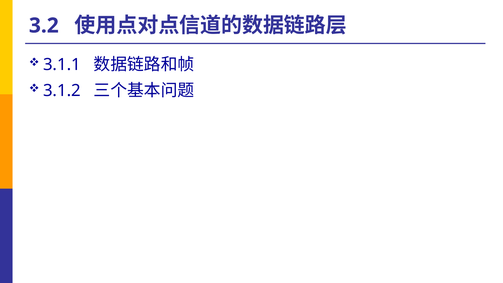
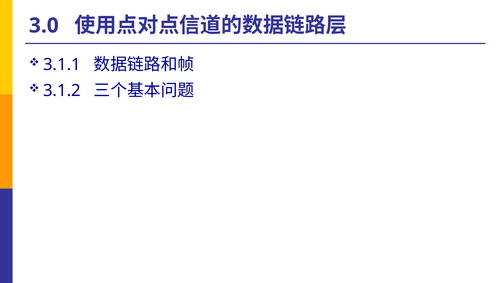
3.2: 3.2 -> 3.0 (44, 26)
